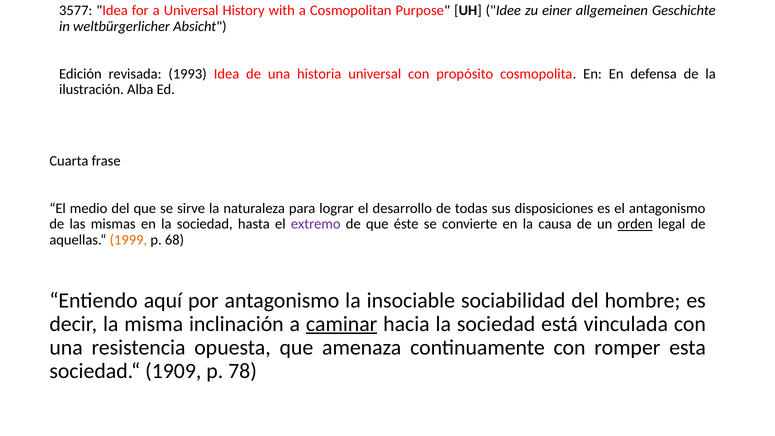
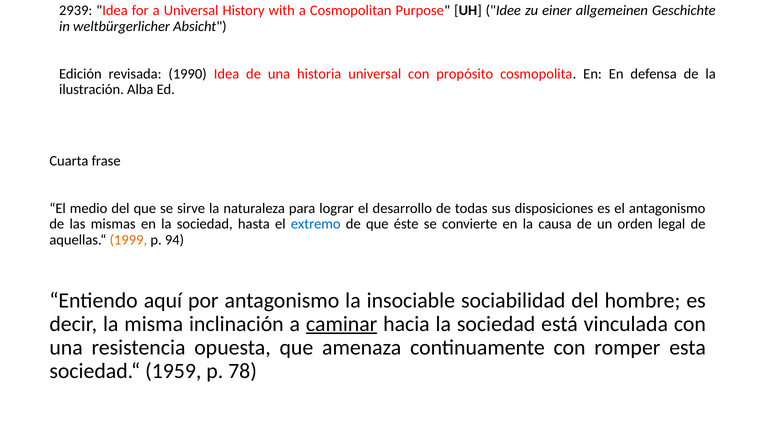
3577: 3577 -> 2939 (76, 11)
1993: 1993 -> 1990 (188, 74)
extremo colour: purple -> blue (316, 224)
orden underline: present -> none (635, 224)
68: 68 -> 94 (175, 240)
1909: 1909 -> 1959 (173, 371)
